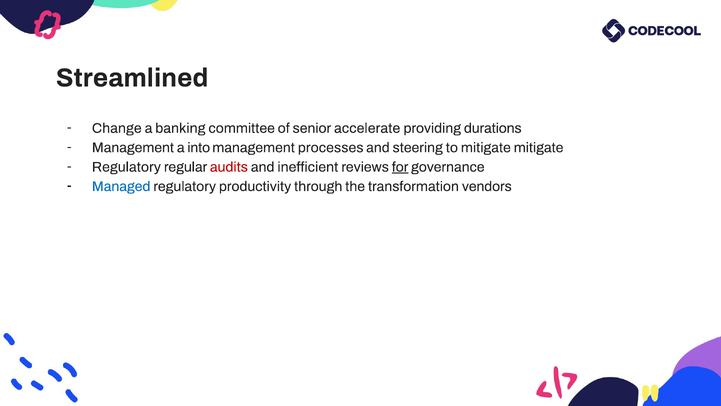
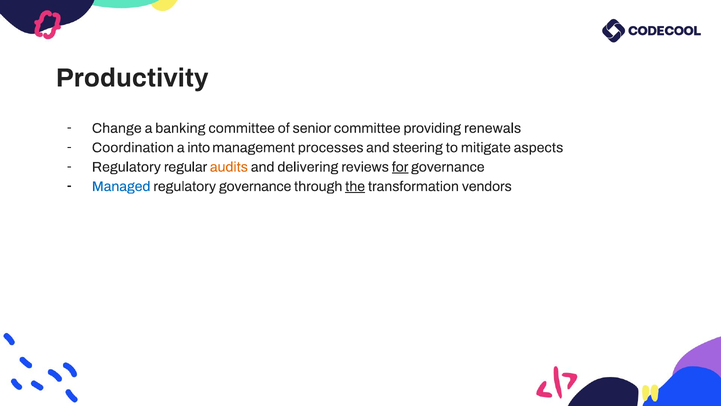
Streamlined: Streamlined -> Productivity (132, 78)
senior accelerate: accelerate -> committee (367, 128)
durations: durations -> renewals (493, 128)
Management: Management -> Coordination (133, 147)
mitigate mitigate: mitigate -> aspects (538, 147)
audits colour: red -> orange (229, 167)
inefficient: inefficient -> delivering (308, 167)
regulatory productivity: productivity -> governance (255, 186)
the underline: none -> present (355, 186)
